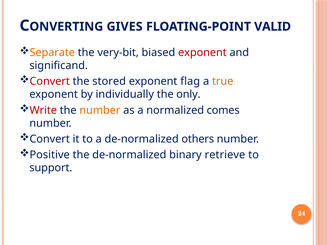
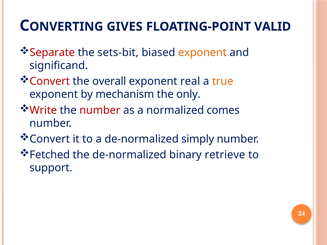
Separate colour: orange -> red (52, 53)
very-bit: very-bit -> sets-bit (118, 53)
exponent colour: red -> orange (202, 53)
stored: stored -> overall (109, 81)
flag: flag -> real (190, 81)
individually: individually -> mechanism (125, 94)
number colour: orange -> red (100, 110)
others: others -> simply (198, 139)
Positive: Positive -> Fetched (50, 155)
